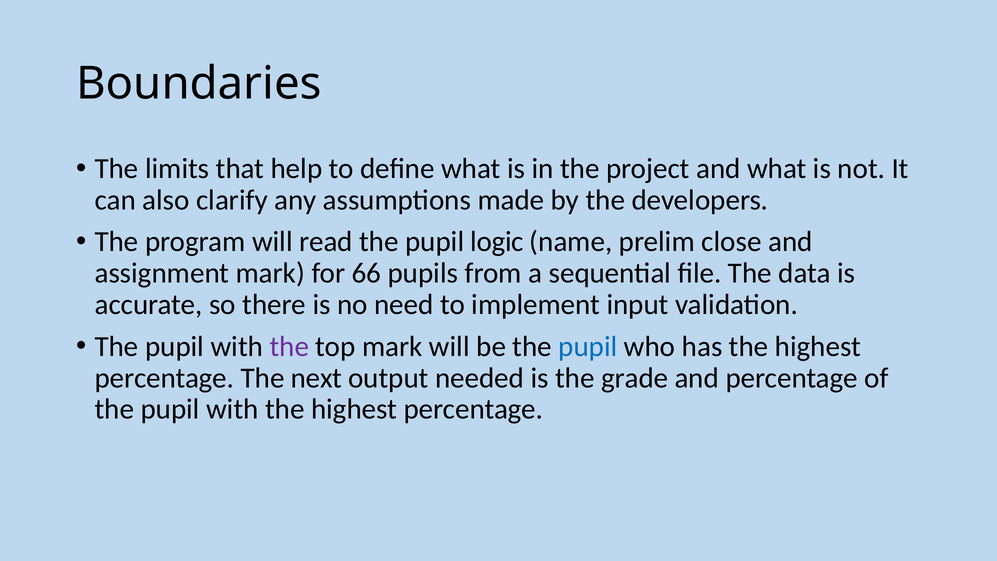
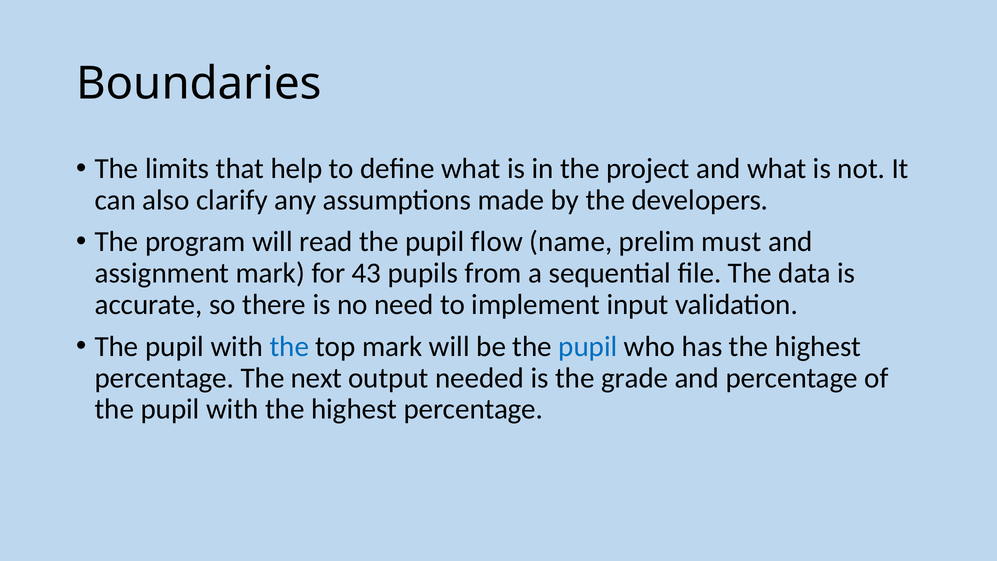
logic: logic -> flow (497, 242)
close: close -> must (731, 242)
66: 66 -> 43 (366, 273)
the colour: purple -> blue (289, 346)
